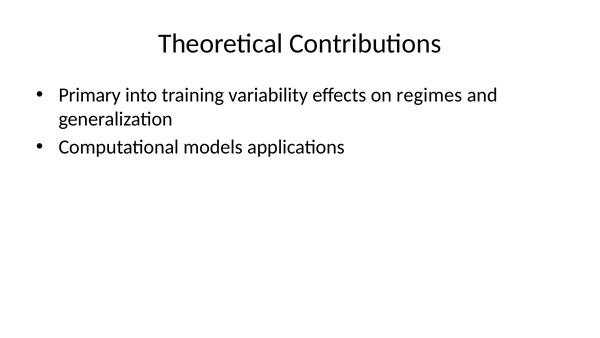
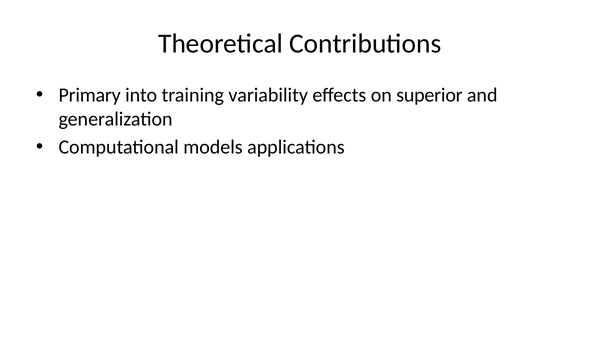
regimes: regimes -> superior (429, 95)
